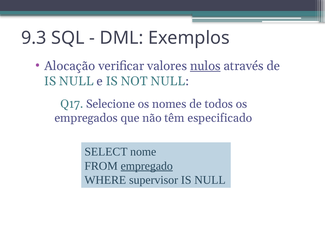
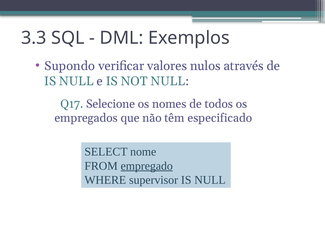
9.3: 9.3 -> 3.3 (34, 38)
Alocação: Alocação -> Supondo (70, 66)
nulos underline: present -> none (205, 66)
